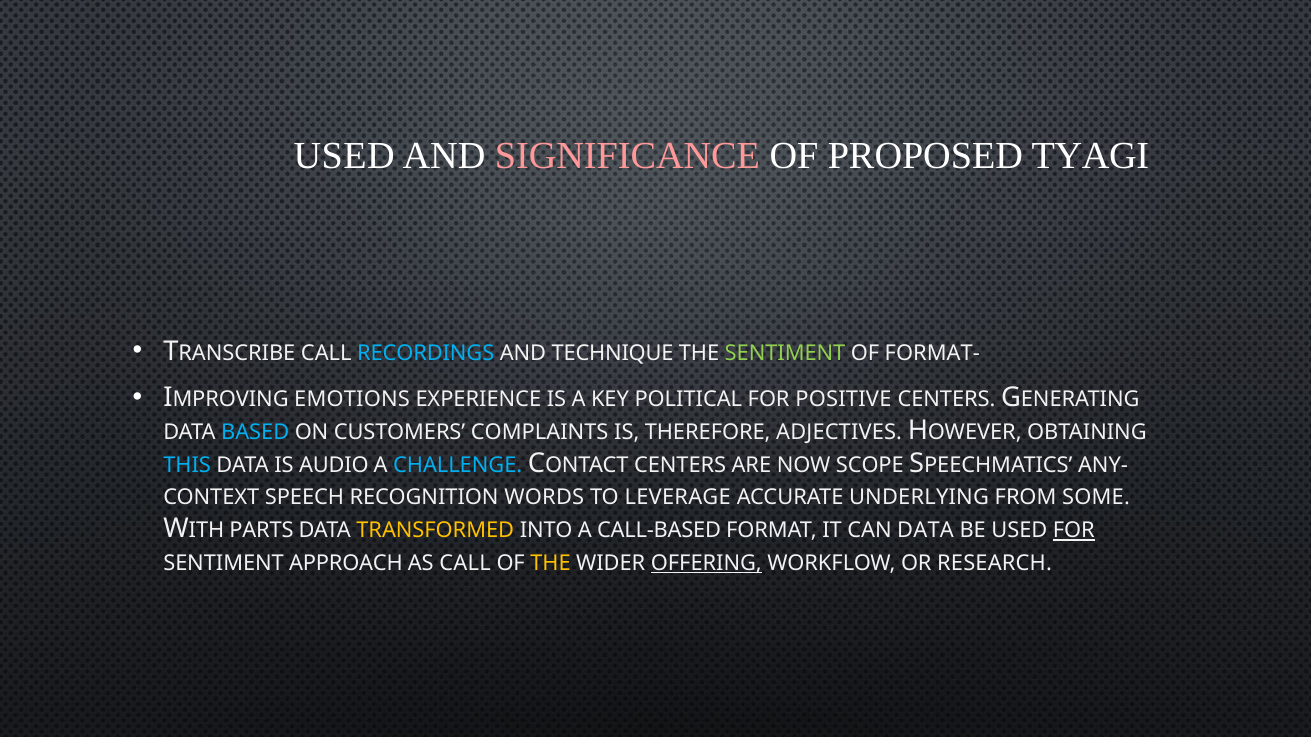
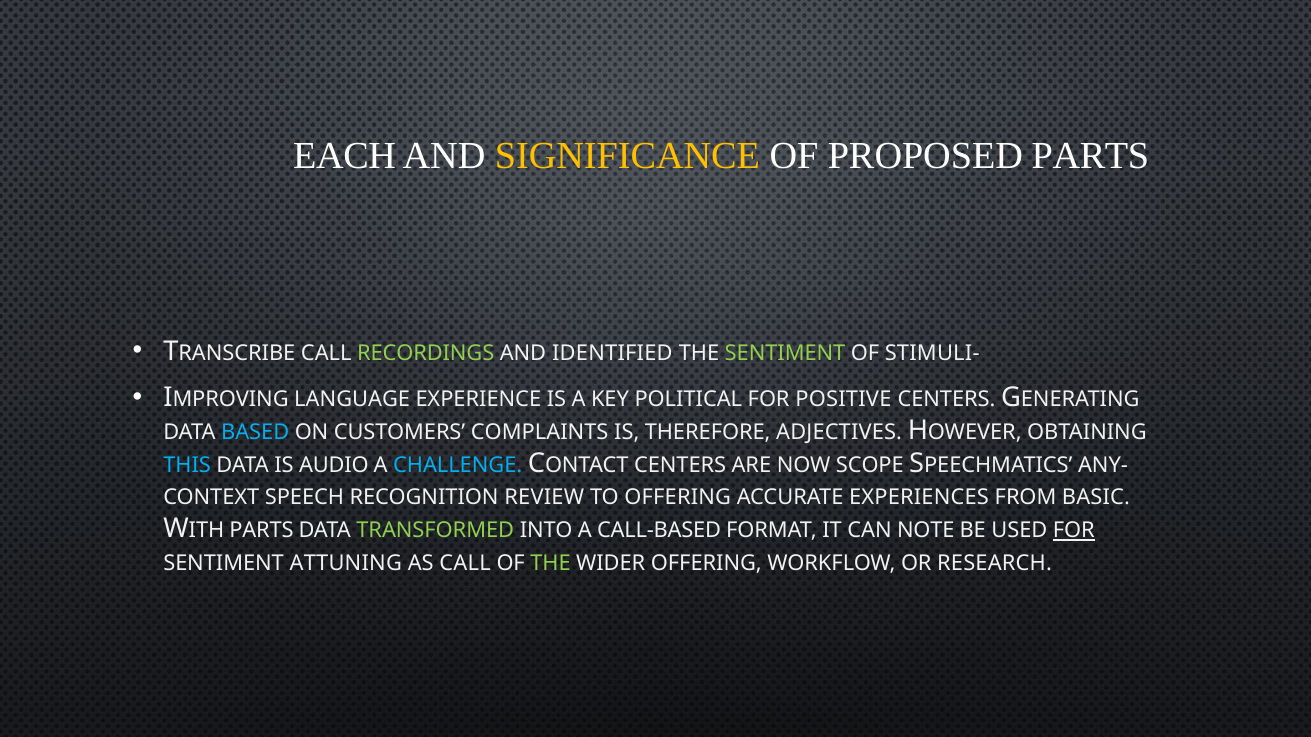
USED: USED -> EACH (345, 156)
SIGNIFICANCE colour: pink -> yellow (627, 156)
PROPOSED TYAGI: TYAGI -> PARTS (1090, 156)
RECORDINGS colour: light blue -> light green (426, 353)
TECHNIQUE: TECHNIQUE -> IDENTIFIED (612, 353)
FORMAT-: FORMAT- -> STIMULI- (932, 353)
EMOTIONS: EMOTIONS -> LANGUAGE (352, 400)
WORDS: WORDS -> REVIEW (544, 498)
TO LEVERAGE: LEVERAGE -> OFFERING (678, 498)
UNDERLYING: UNDERLYING -> EXPERIENCES (919, 498)
SOME: SOME -> BASIC (1096, 498)
TRANSFORMED colour: yellow -> light green (435, 531)
CAN DATA: DATA -> NOTE (926, 531)
APPROACH: APPROACH -> ATTUNING (346, 564)
THE colour: yellow -> light green (550, 564)
OFFERING underline: present -> none (706, 564)
